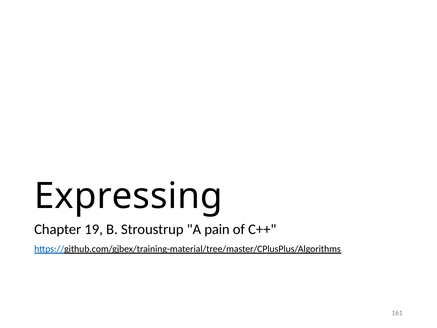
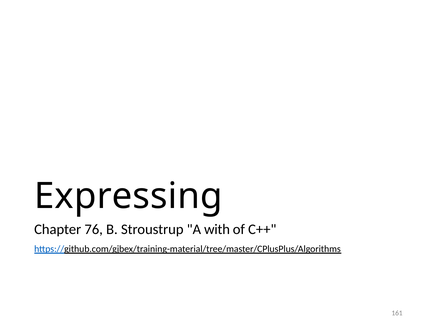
19: 19 -> 76 (94, 229)
pain: pain -> with (217, 229)
